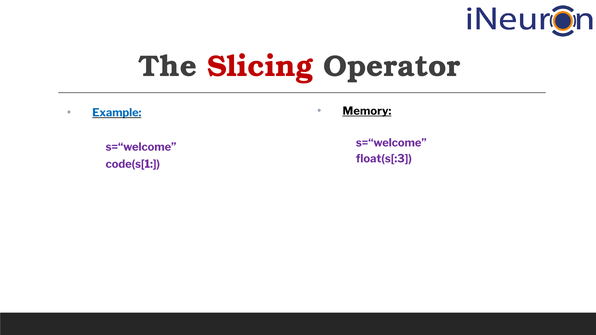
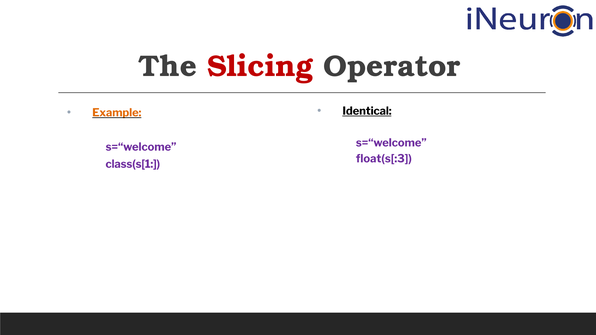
Memory: Memory -> Identical (367, 111)
Example colour: blue -> orange (117, 113)
code(s[1: code(s[1 -> class(s[1 (133, 164)
